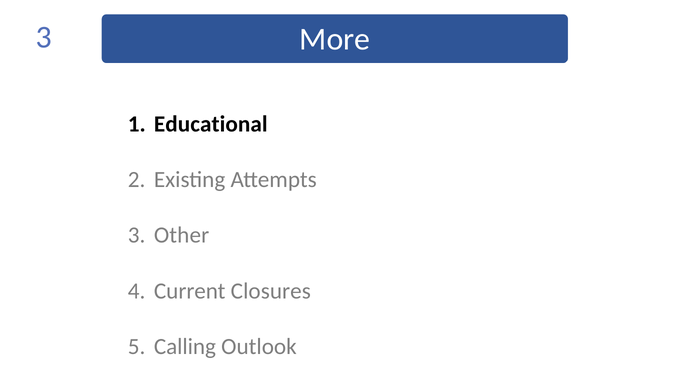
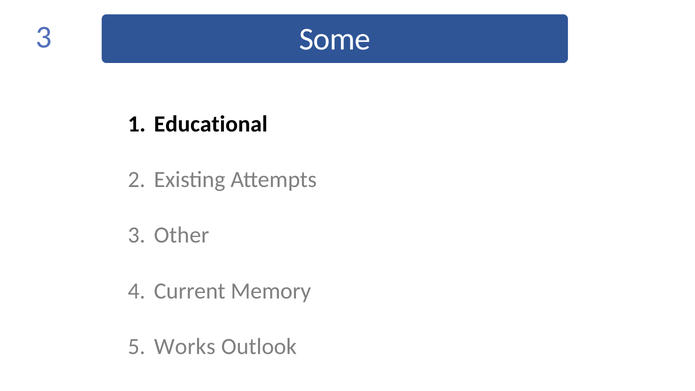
More: More -> Some (335, 39)
Closures: Closures -> Memory (271, 291)
Calling: Calling -> Works (185, 346)
